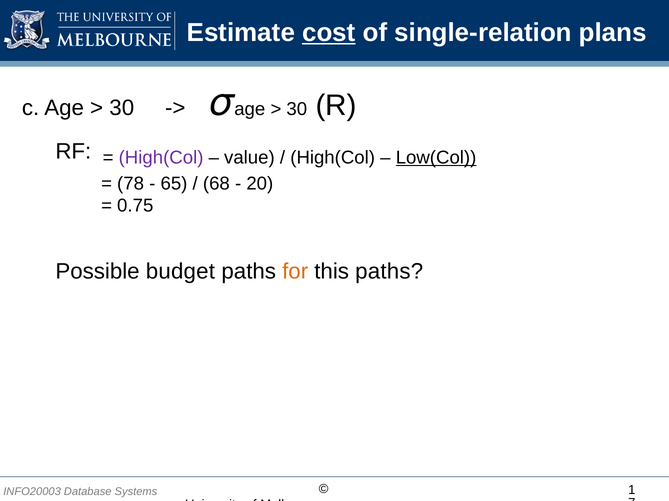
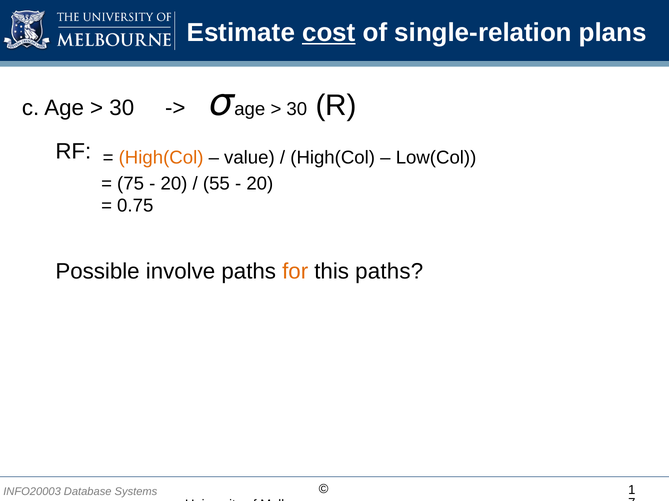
High(Col colour: purple -> orange (161, 158)
Low(Col underline: present -> none (436, 158)
78: 78 -> 75 (131, 184)
65: 65 -> 20 (174, 184)
68: 68 -> 55 (216, 184)
budget: budget -> involve (181, 272)
